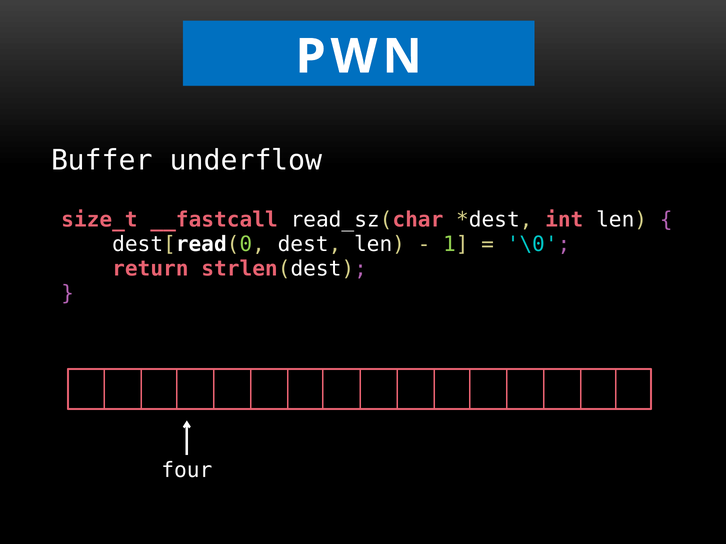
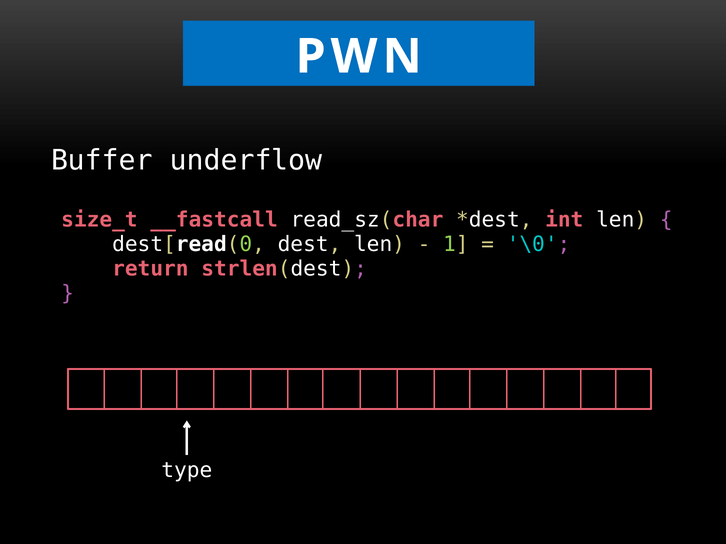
four: four -> type (187, 471)
